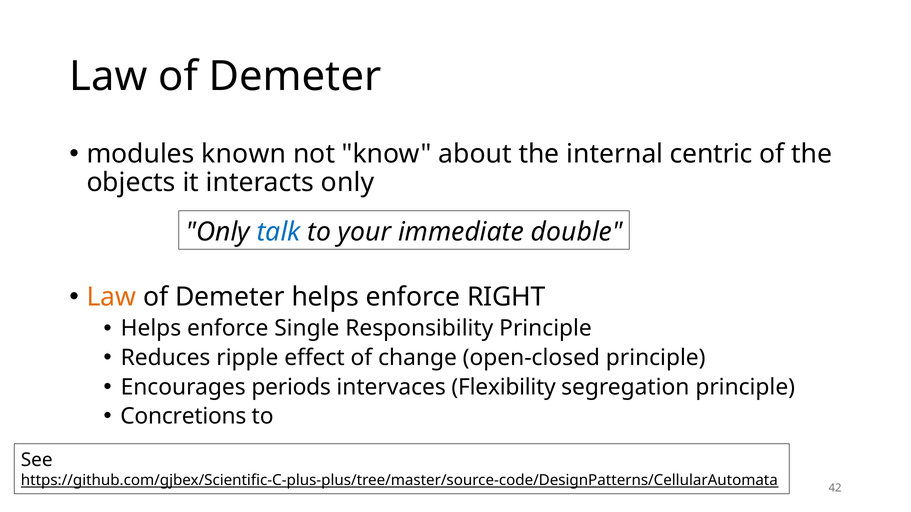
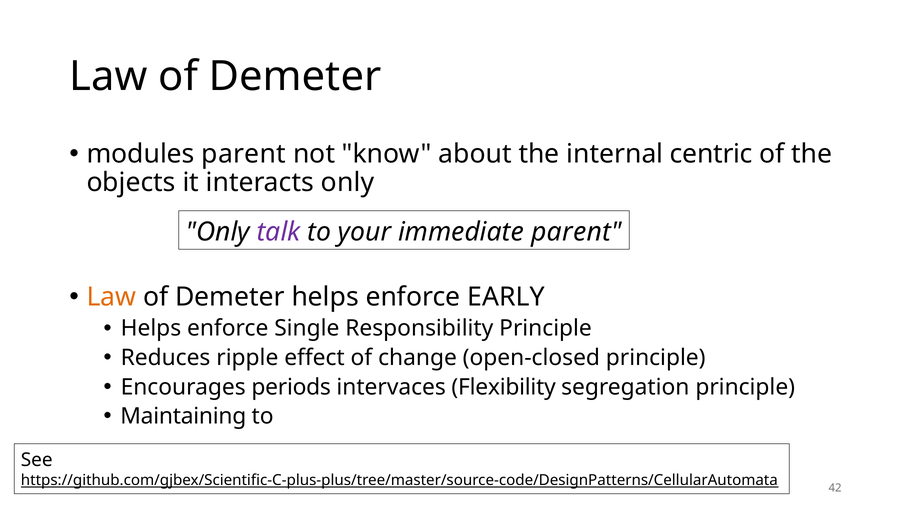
modules known: known -> parent (244, 154)
talk colour: blue -> purple (279, 232)
immediate double: double -> parent (577, 232)
RIGHT: RIGHT -> EARLY (506, 297)
Concretions: Concretions -> Maintaining (183, 417)
